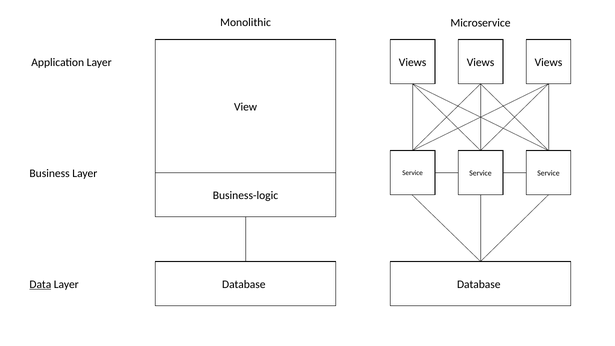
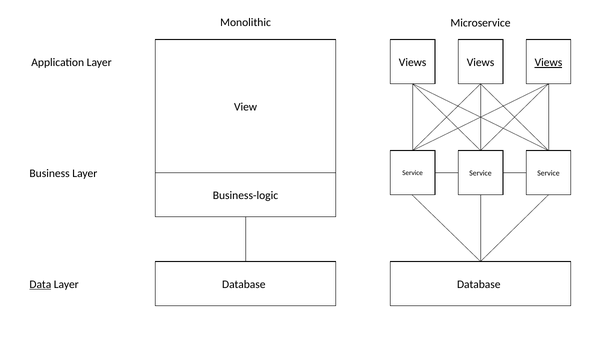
Views underline: none -> present (549, 62)
